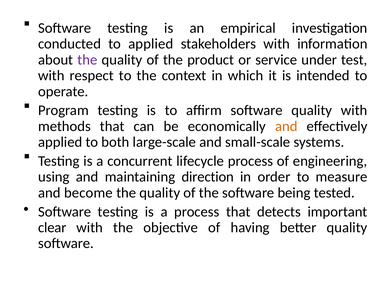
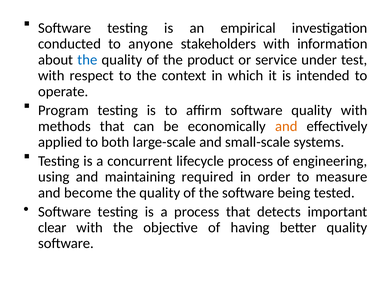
to applied: applied -> anyone (151, 44)
the colour: purple -> blue (87, 60)
direction: direction -> required (208, 177)
